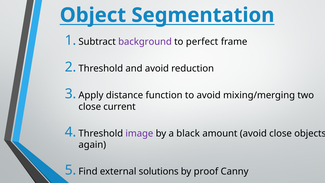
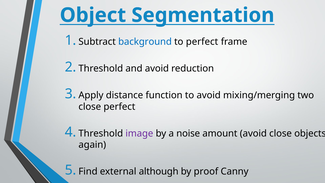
background colour: purple -> blue (145, 42)
close current: current -> perfect (119, 107)
black: black -> noise (188, 133)
solutions: solutions -> although (159, 171)
